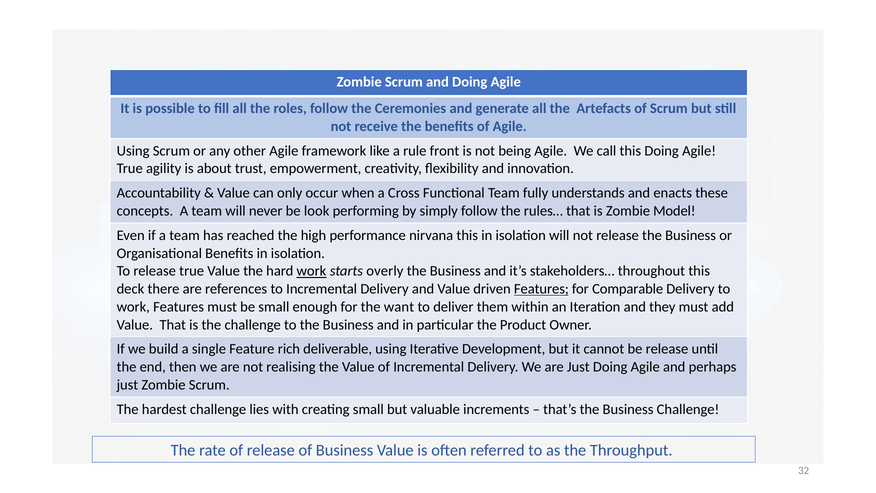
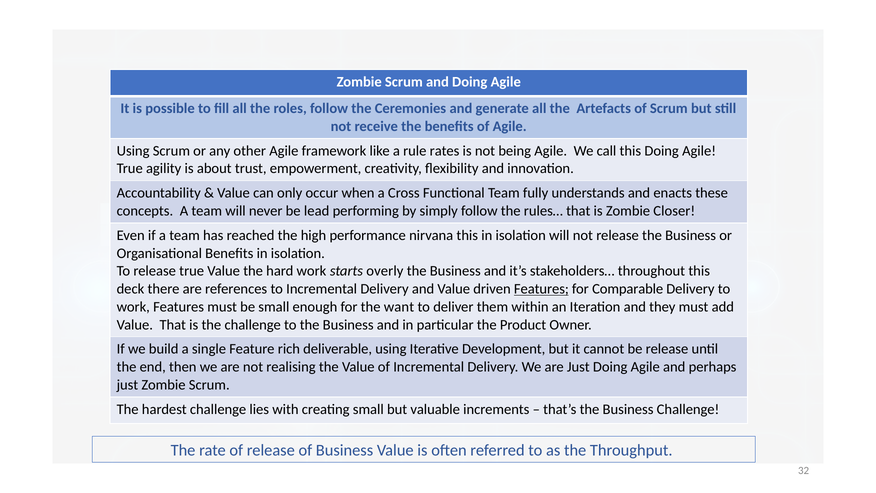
front: front -> rates (445, 151)
look: look -> lead (317, 211)
Model: Model -> Closer (674, 211)
work underline: present -> none (311, 271)
